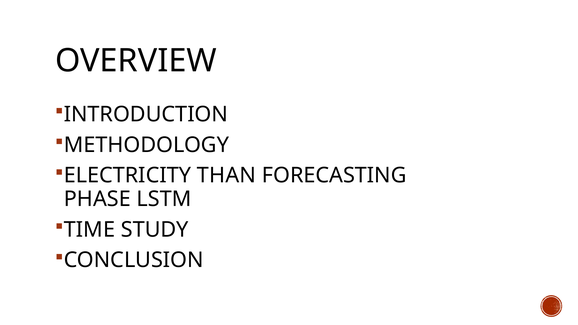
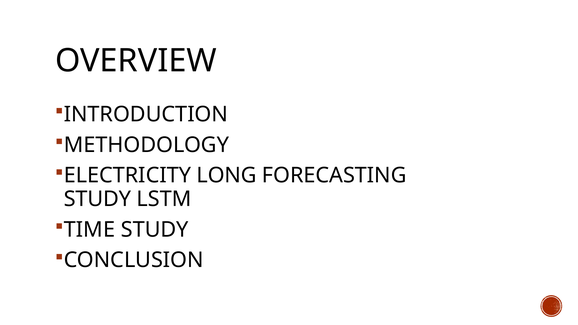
THAN: THAN -> LONG (227, 176)
PHASE: PHASE -> STUDY (97, 199)
